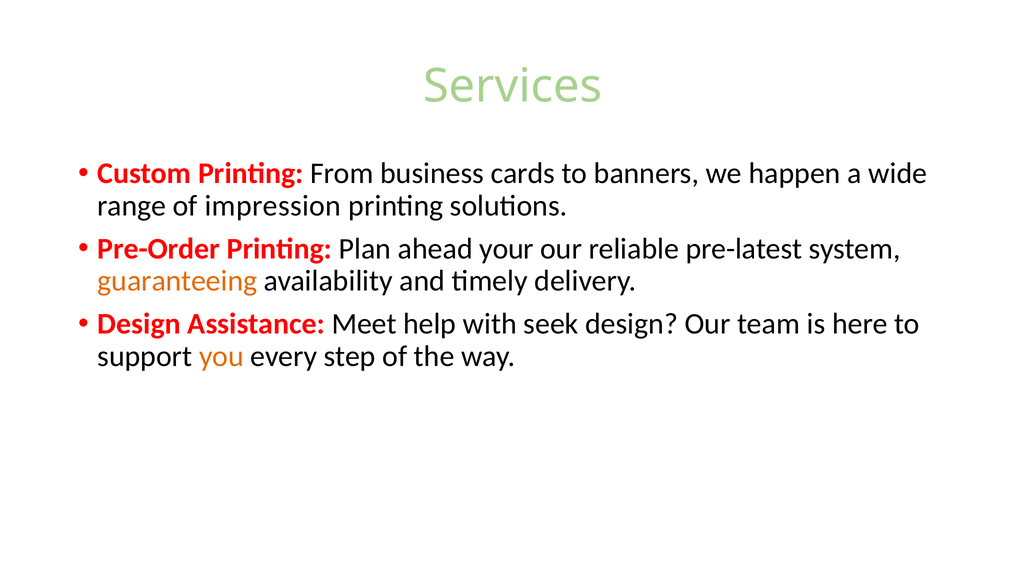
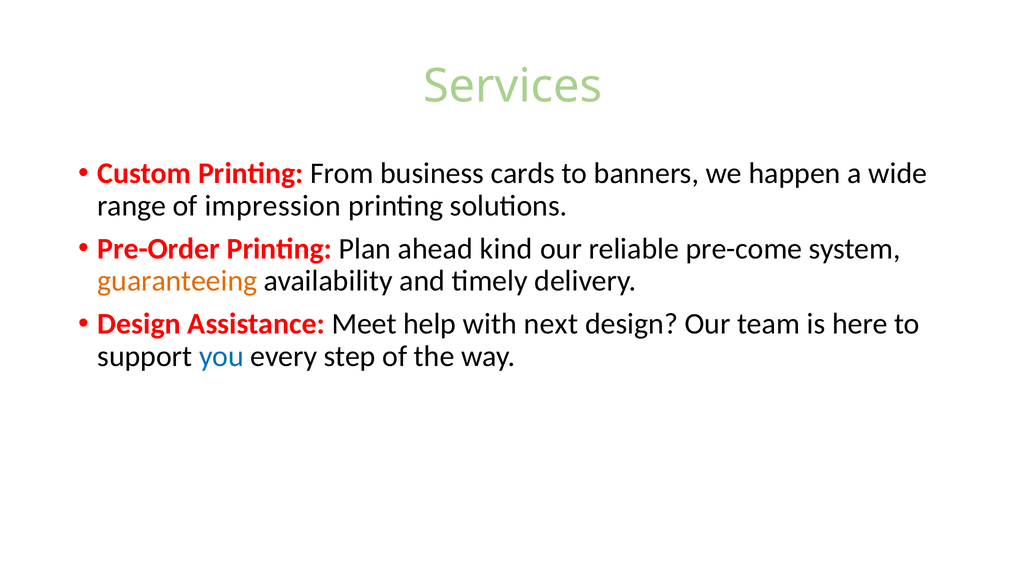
your: your -> kind (506, 249)
pre-latest: pre-latest -> pre-come (744, 249)
seek: seek -> next (551, 324)
you colour: orange -> blue (221, 356)
